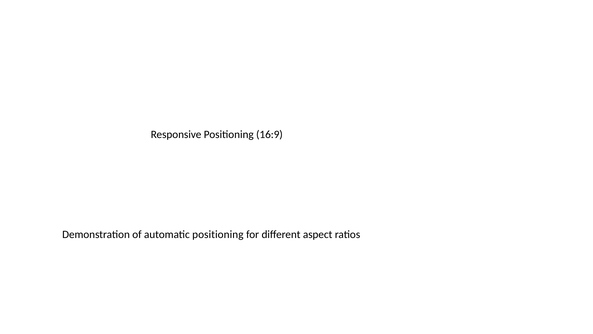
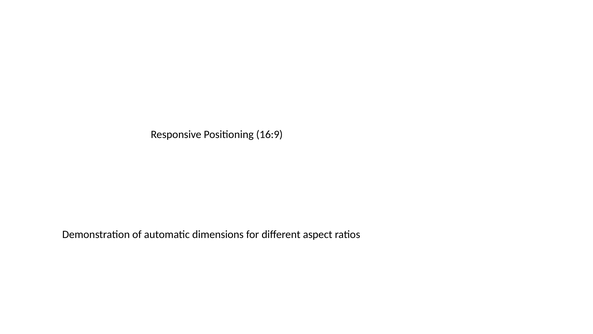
automatic positioning: positioning -> dimensions (218, 234)
